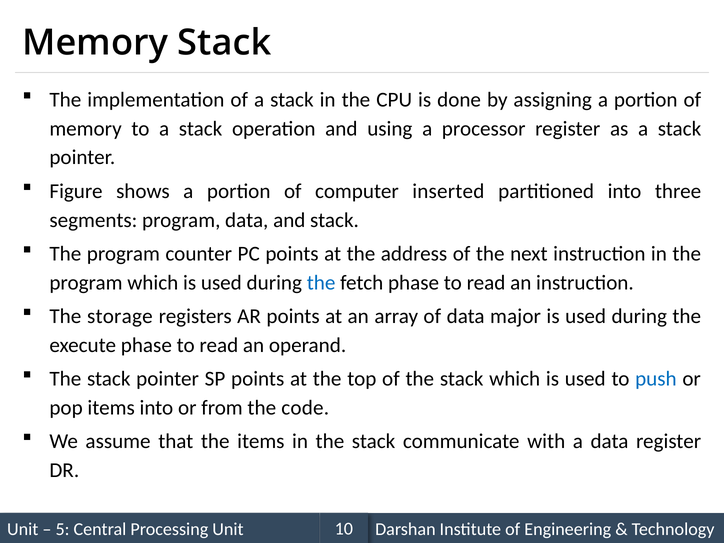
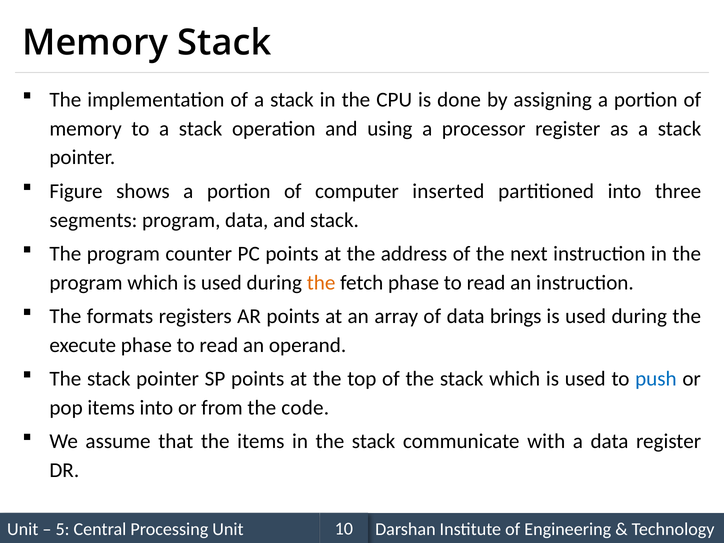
the colour: blue -> orange (321, 283)
storage: storage -> formats (120, 316)
major: major -> brings (516, 316)
